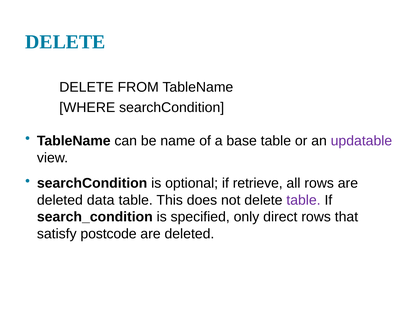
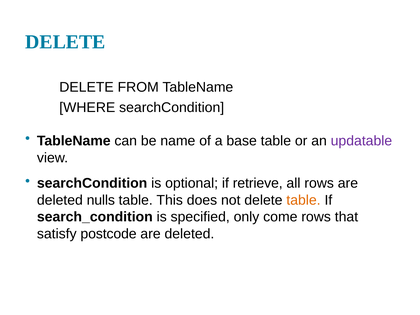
data: data -> nulls (101, 200)
table colour: purple -> orange (303, 200)
direct: direct -> come (280, 217)
